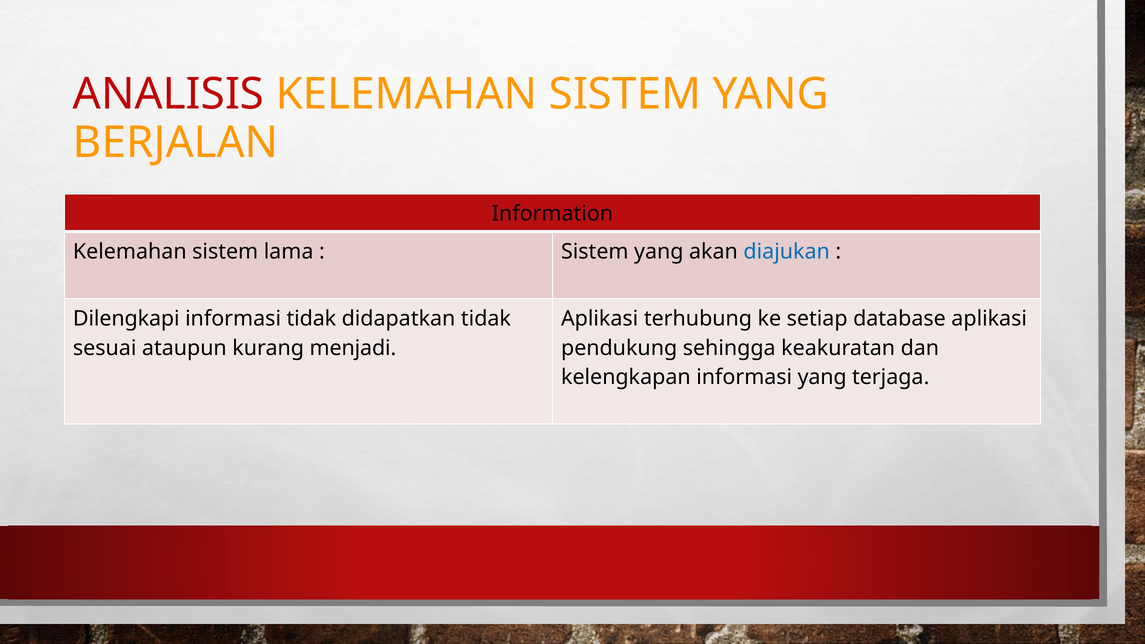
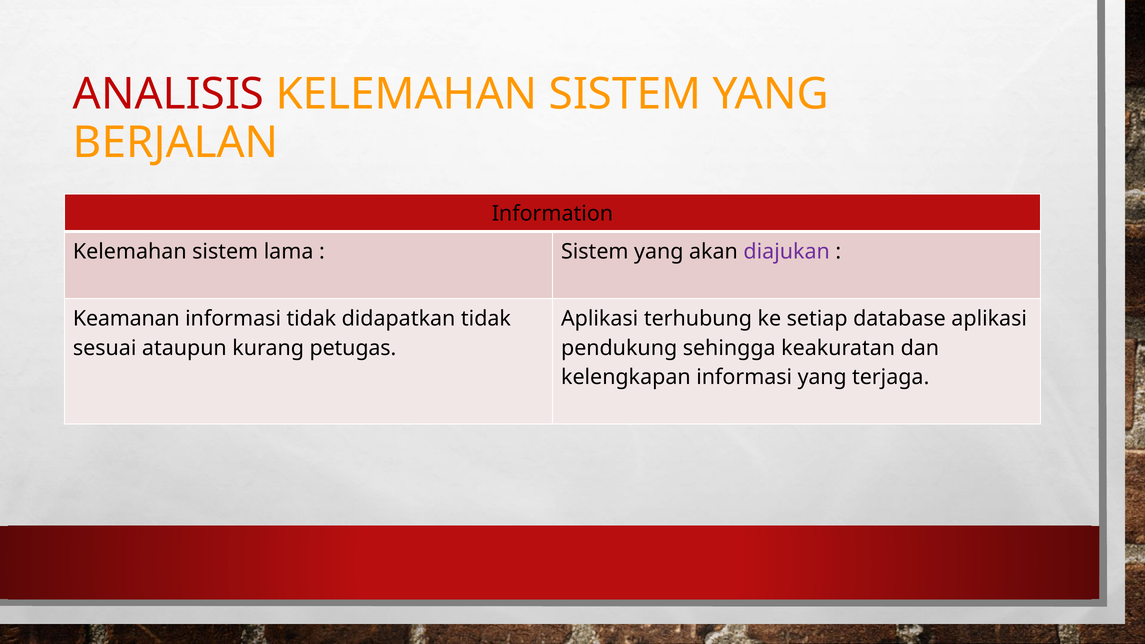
diajukan colour: blue -> purple (787, 252)
Dilengkapi: Dilengkapi -> Keamanan (126, 319)
menjadi: menjadi -> petugas (353, 348)
